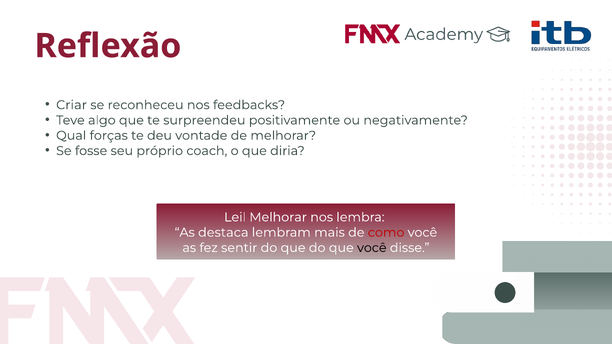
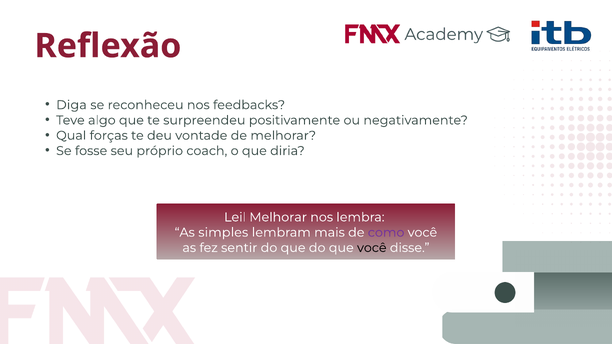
Criar: Criar -> Diga (71, 105)
destaca: destaca -> simples (223, 233)
como colour: red -> purple (386, 233)
